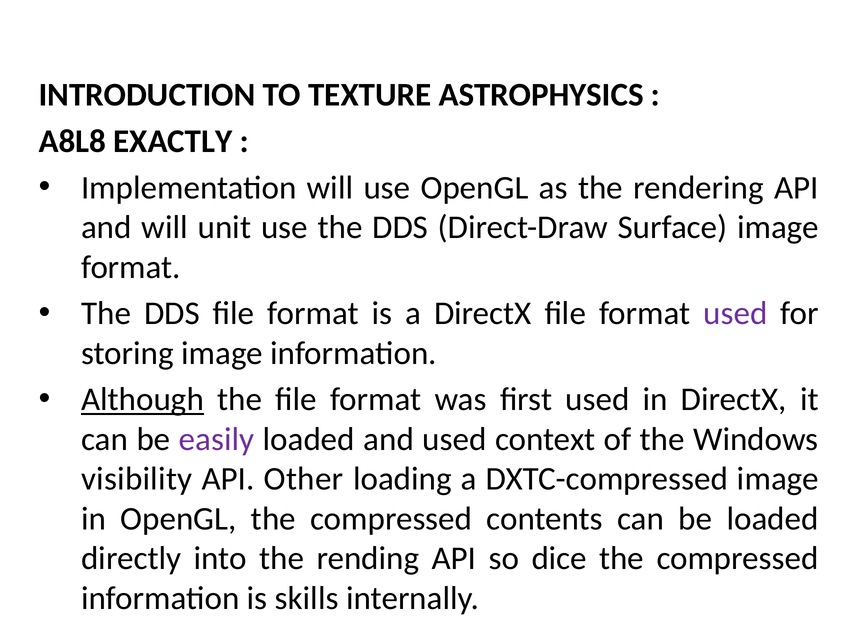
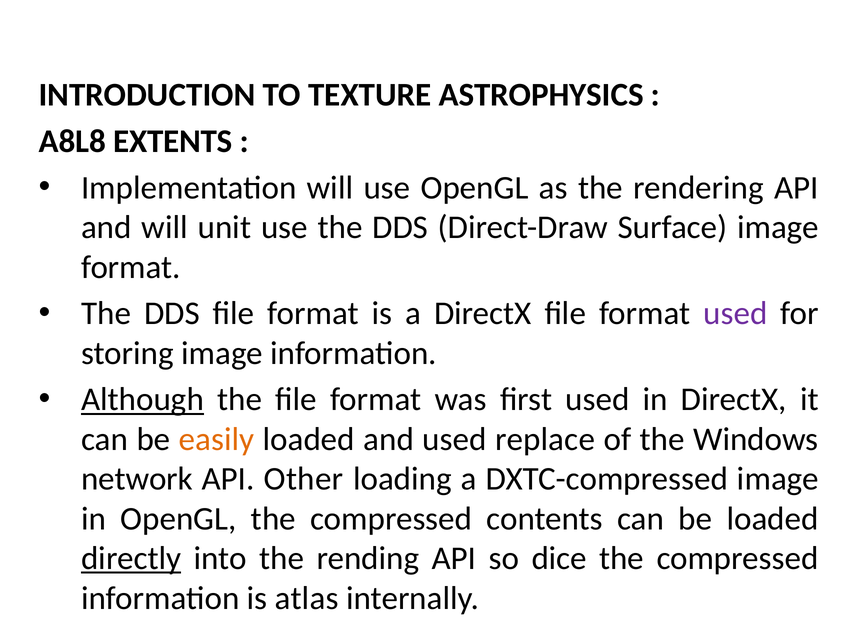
EXACTLY: EXACTLY -> EXTENTS (173, 141)
easily colour: purple -> orange (217, 439)
context: context -> replace (545, 439)
visibility: visibility -> network (137, 479)
directly underline: none -> present (131, 559)
skills: skills -> atlas (307, 598)
